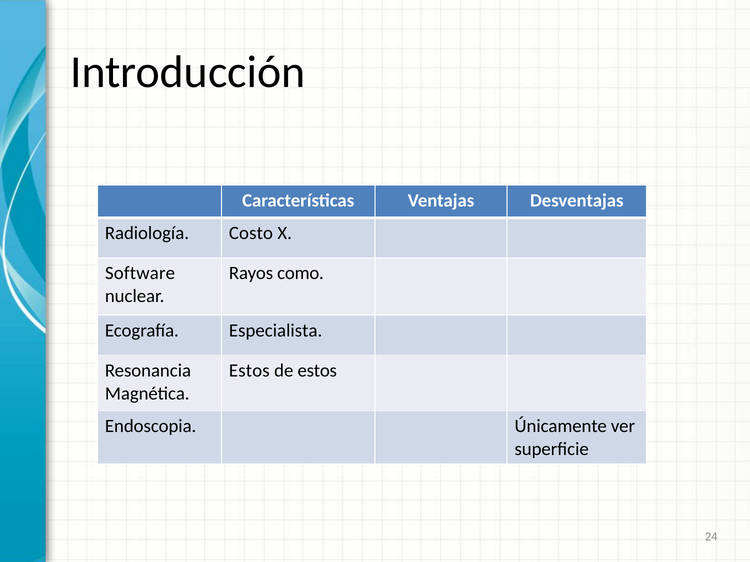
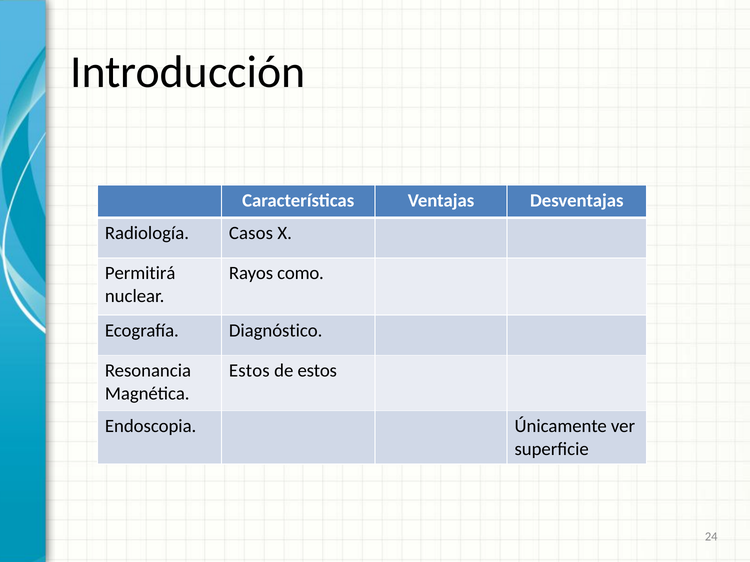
Costo: Costo -> Casos (251, 233)
Software: Software -> Permitirá (140, 274)
Especialista: Especialista -> Diagnóstico (276, 331)
